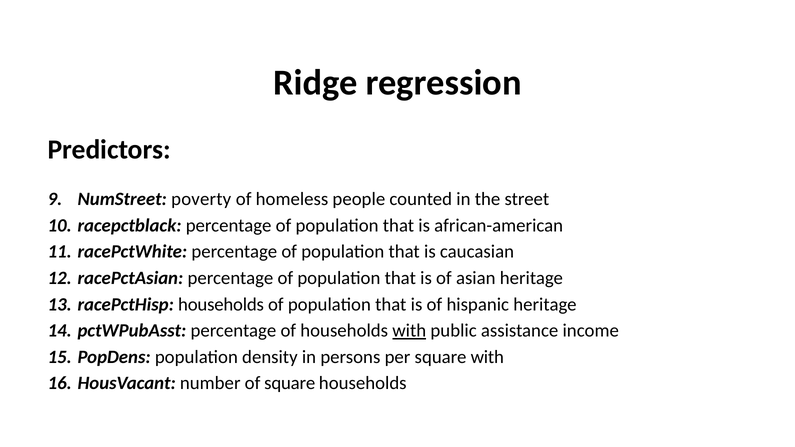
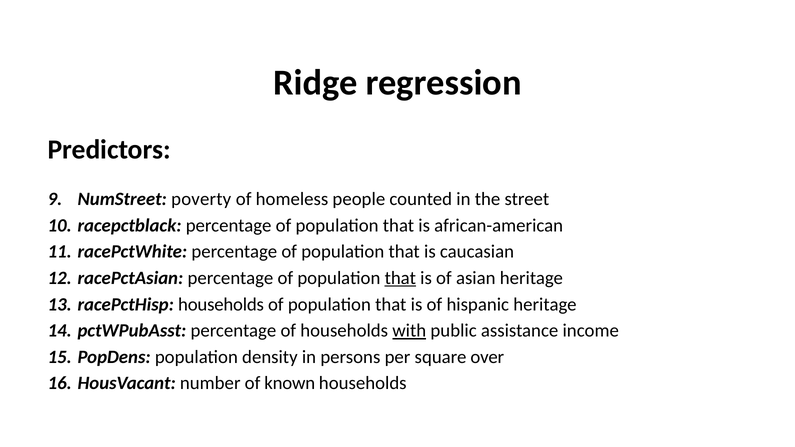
that underline: none -> present (400, 278)
square with: with -> over (487, 357)
of square: square -> known (290, 383)
